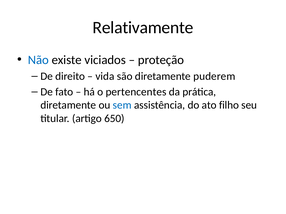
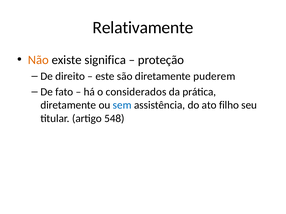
Não colour: blue -> orange (38, 60)
viciados: viciados -> significa (105, 60)
vida: vida -> este (105, 76)
pertencentes: pertencentes -> considerados (136, 92)
650: 650 -> 548 (114, 119)
